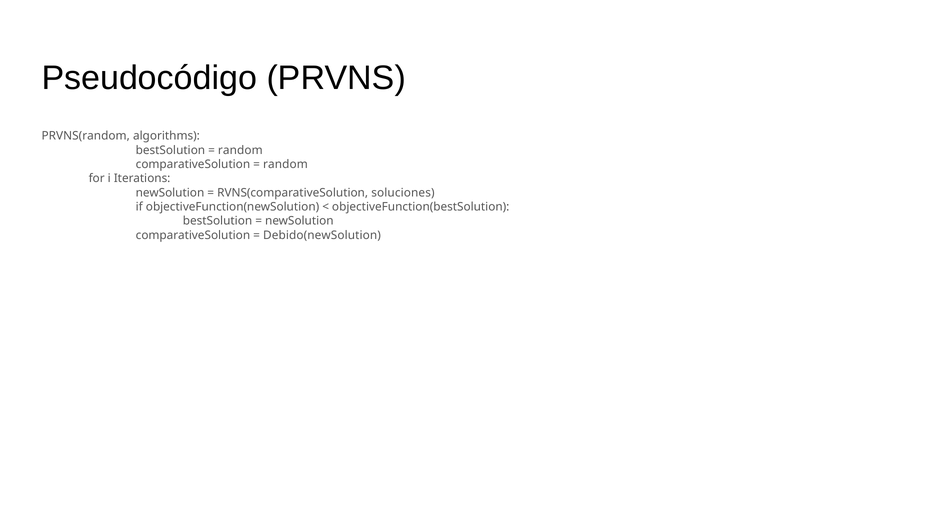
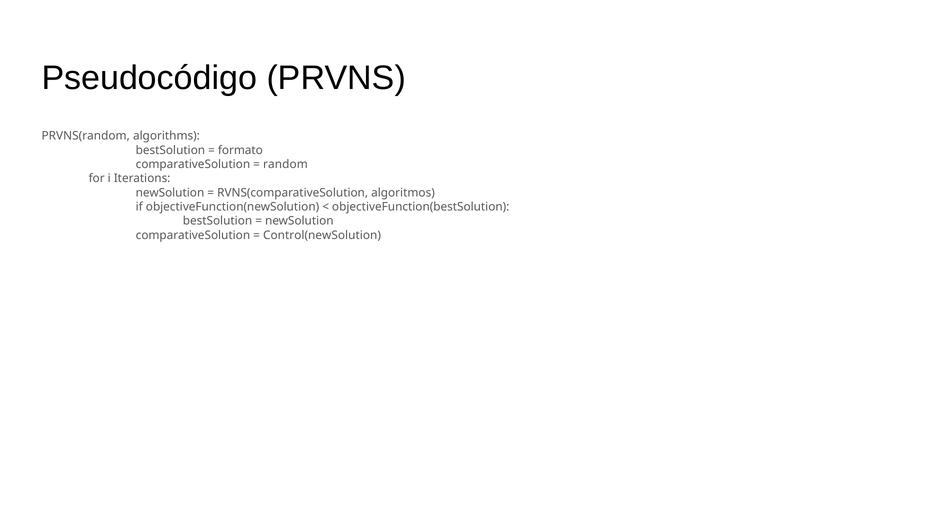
random: random -> formato (240, 150)
soluciones: soluciones -> algoritmos (403, 193)
Debido(newSolution: Debido(newSolution -> Control(newSolution (322, 235)
